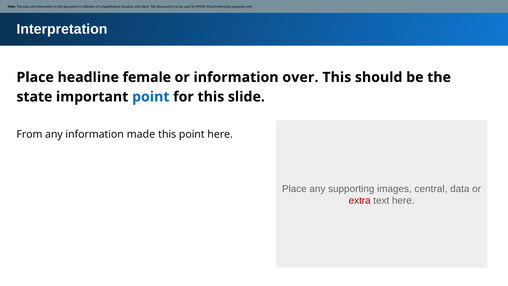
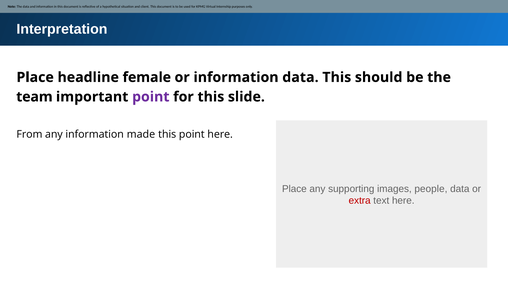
information over: over -> data (300, 77)
state: state -> team (34, 97)
point colour: blue -> purple (151, 97)
central: central -> people (431, 189)
